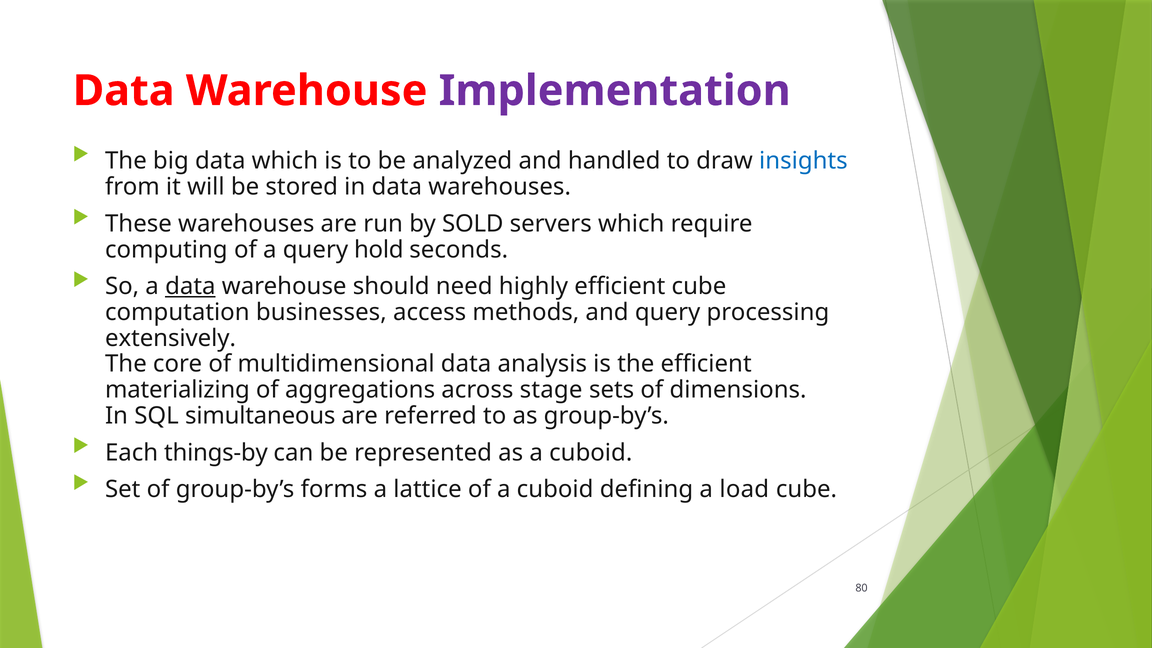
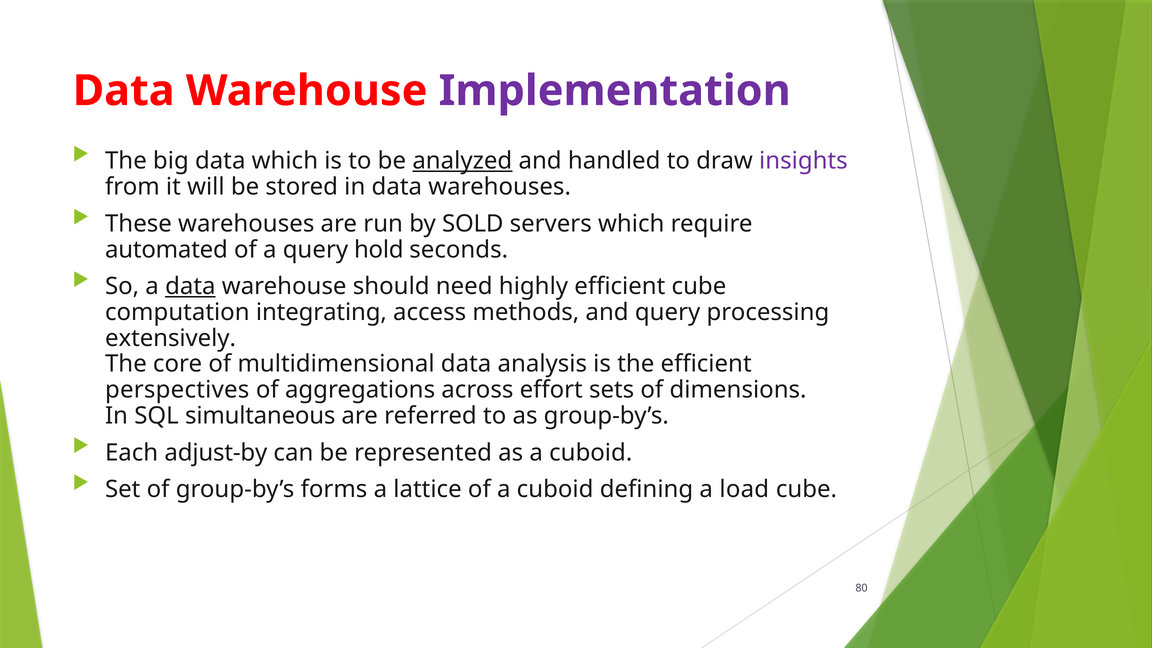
analyzed underline: none -> present (462, 161)
insights colour: blue -> purple (803, 161)
computing: computing -> automated (166, 250)
businesses: businesses -> integrating (321, 312)
materializing: materializing -> perspectives (177, 390)
stage: stage -> effort (551, 390)
things-by: things-by -> adjust-by (216, 453)
